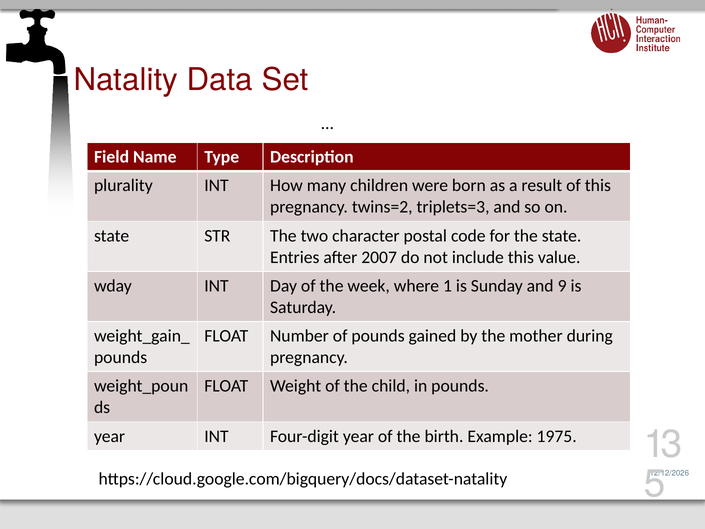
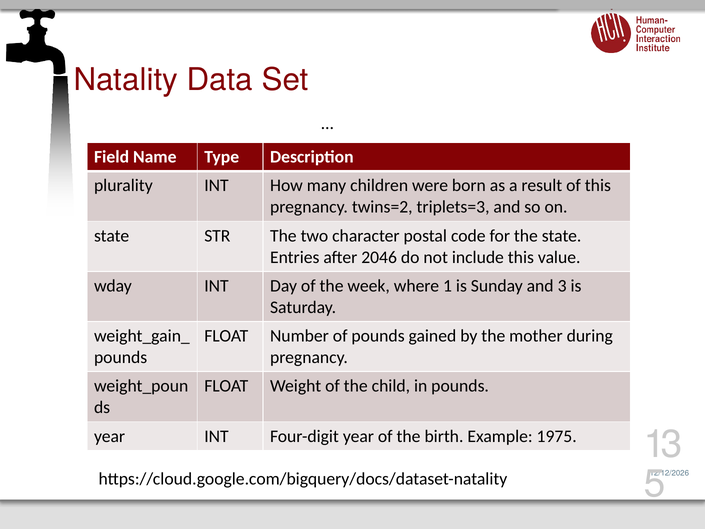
2007: 2007 -> 2046 (379, 257)
9: 9 -> 3 (562, 286)
